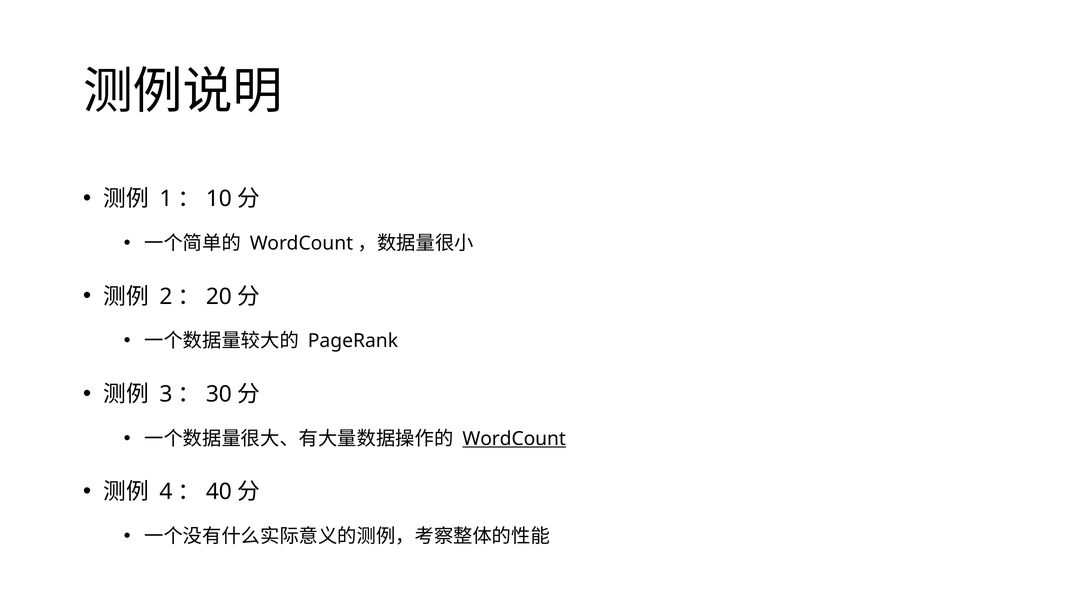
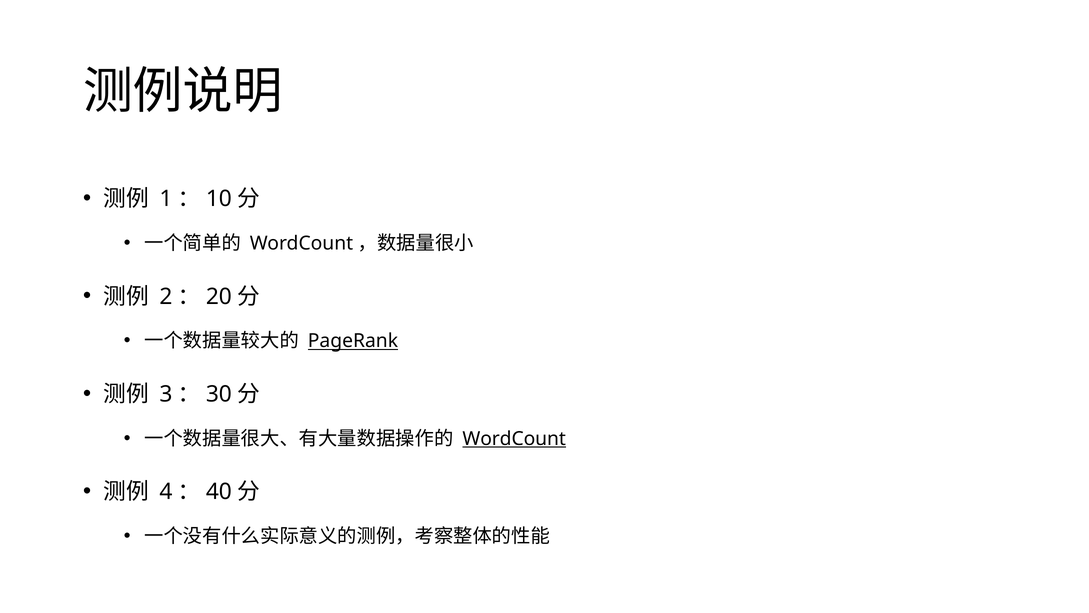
PageRank underline: none -> present (353, 341)
